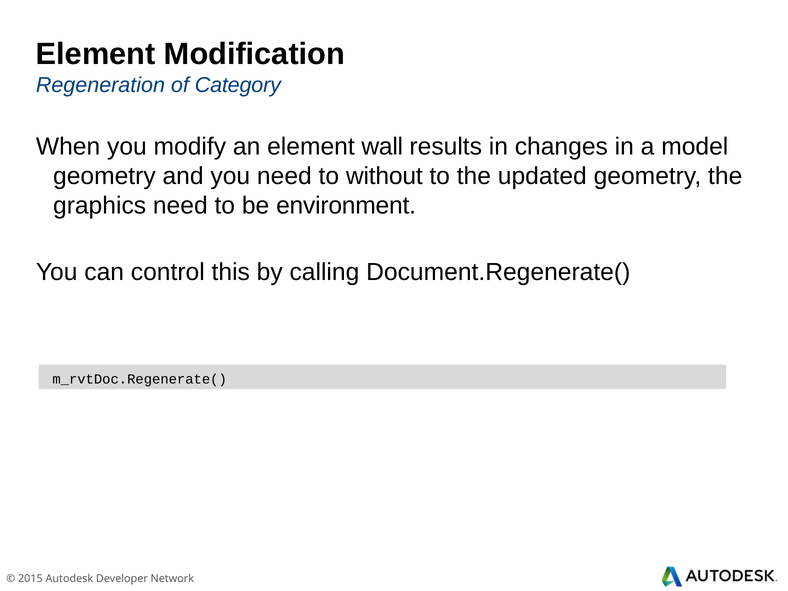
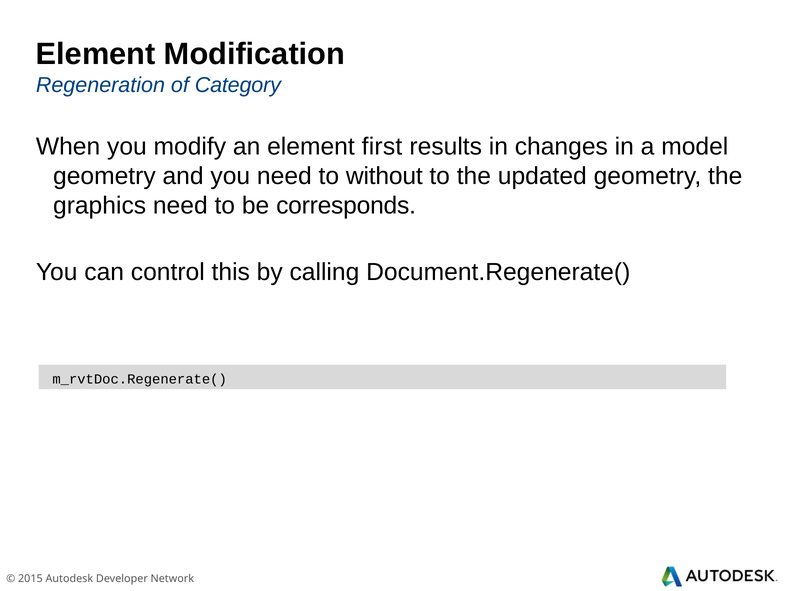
wall: wall -> first (382, 146)
environment: environment -> corresponds (346, 206)
